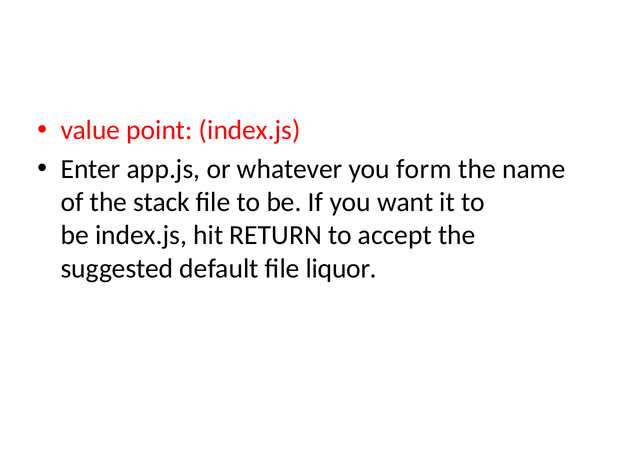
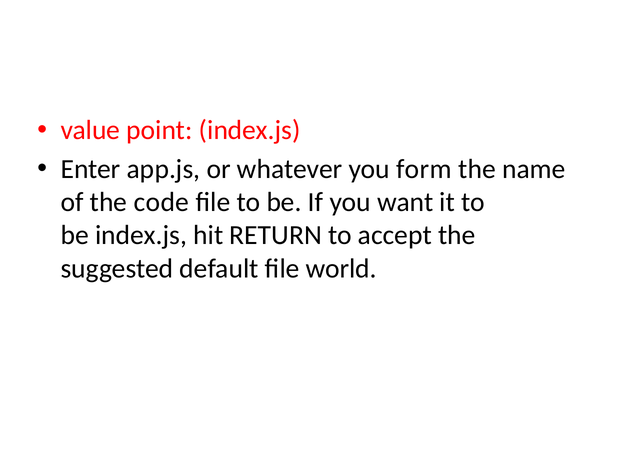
stack: stack -> code (161, 202)
liquor: liquor -> world (341, 268)
